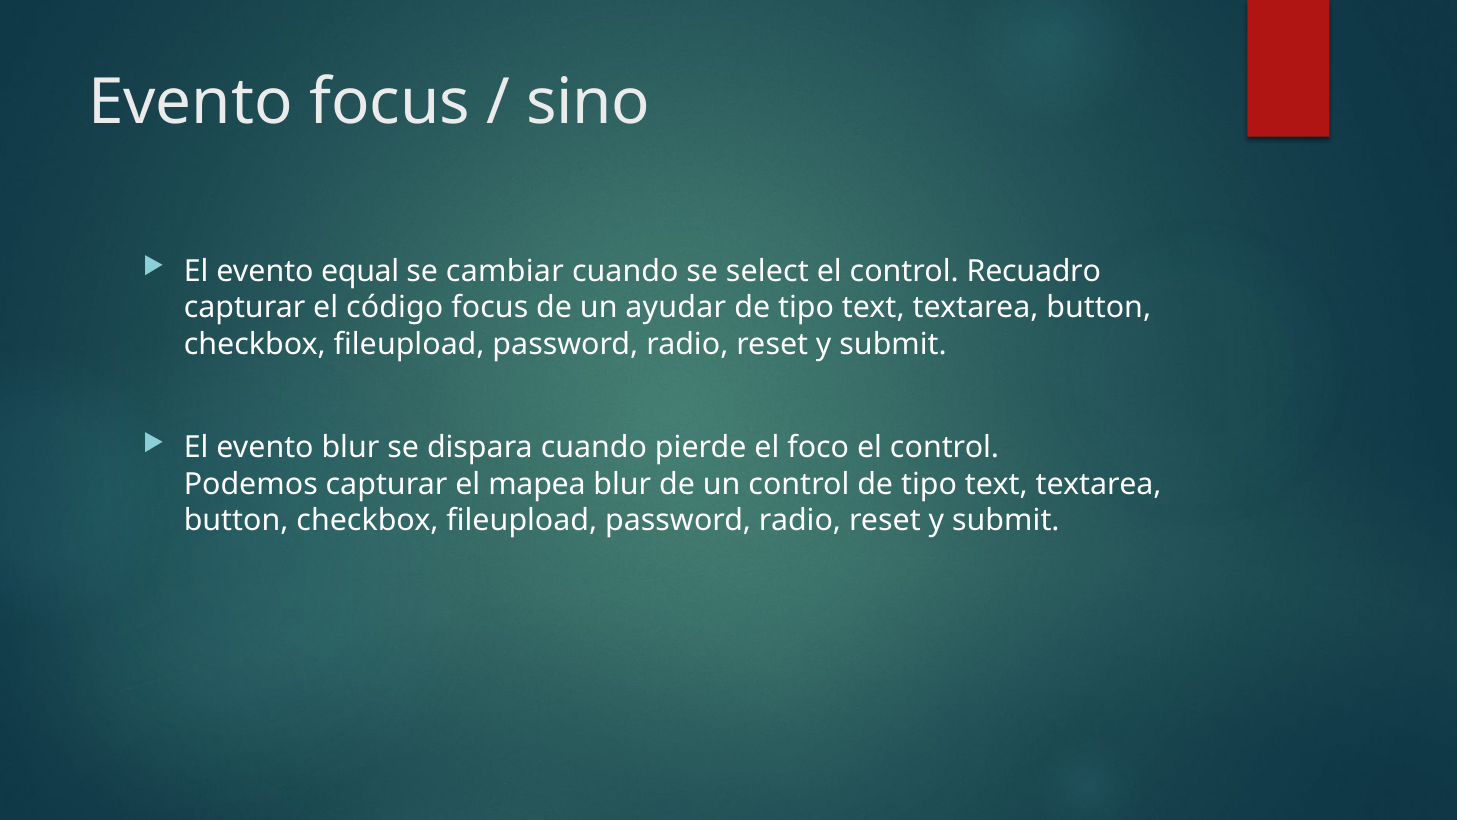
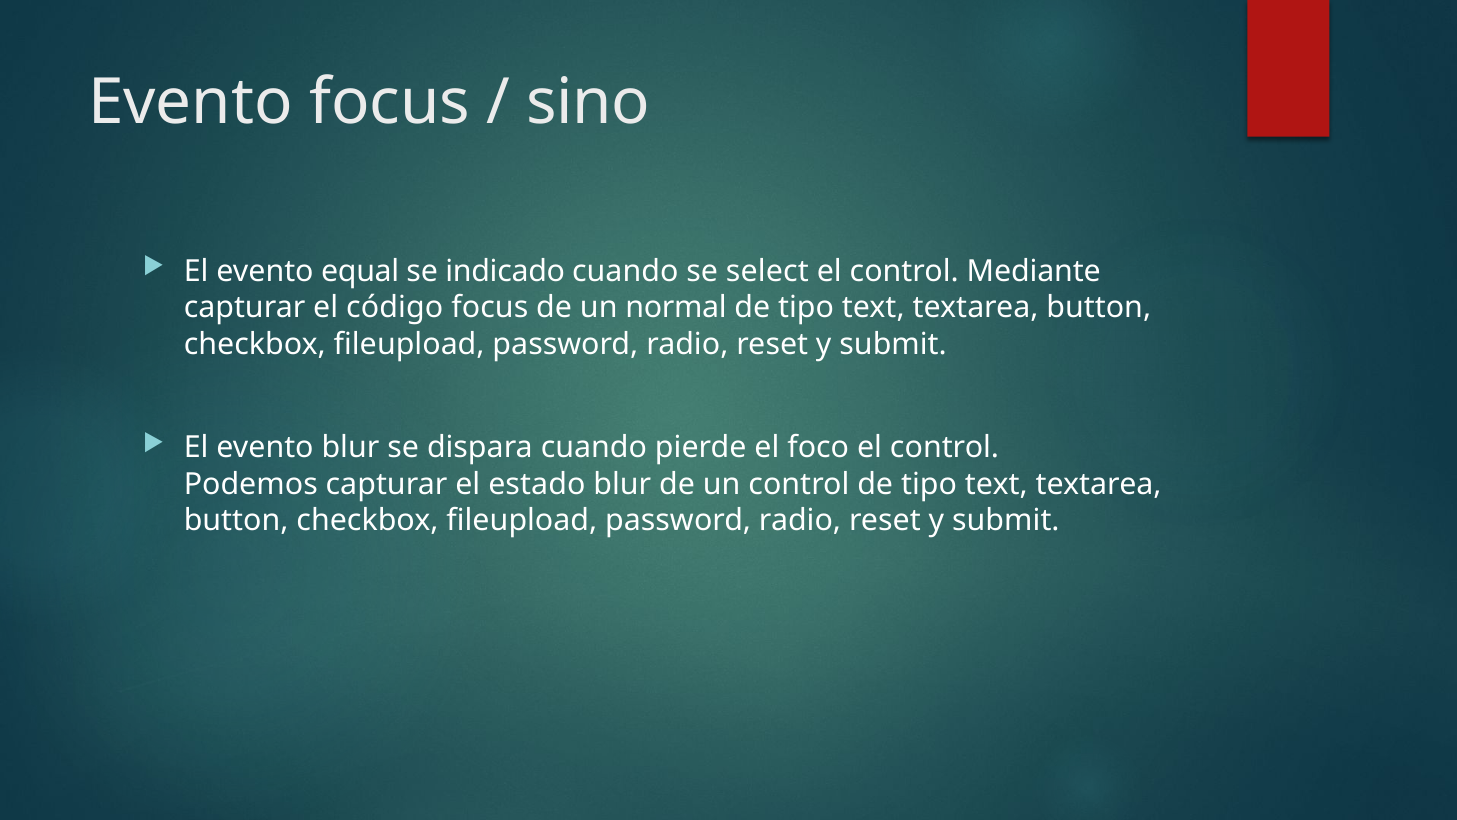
cambiar: cambiar -> indicado (505, 271)
Recuadro: Recuadro -> Mediante (1034, 271)
ayudar: ayudar -> normal (676, 308)
mapea: mapea -> estado (537, 484)
